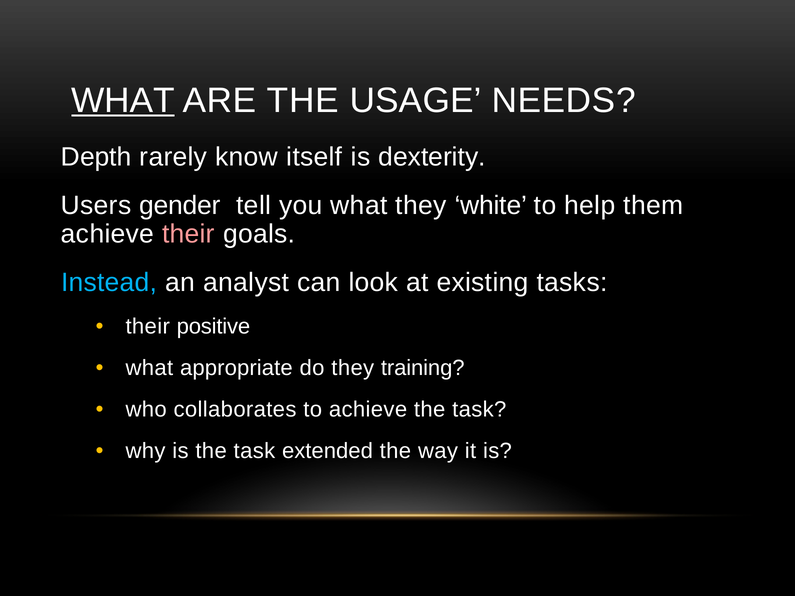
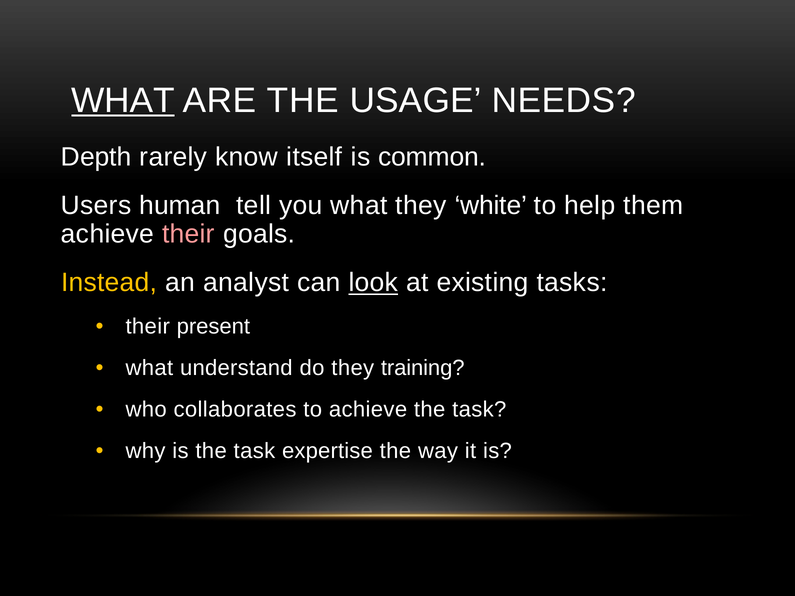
dexterity: dexterity -> common (432, 157)
gender: gender -> human (180, 206)
Instead colour: light blue -> yellow (109, 283)
look underline: none -> present (373, 283)
positive: positive -> present (213, 327)
appropriate: appropriate -> understand (236, 368)
extended: extended -> expertise (327, 451)
